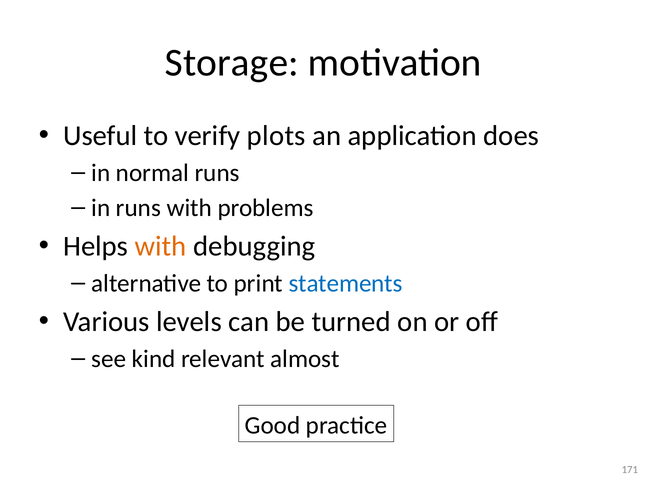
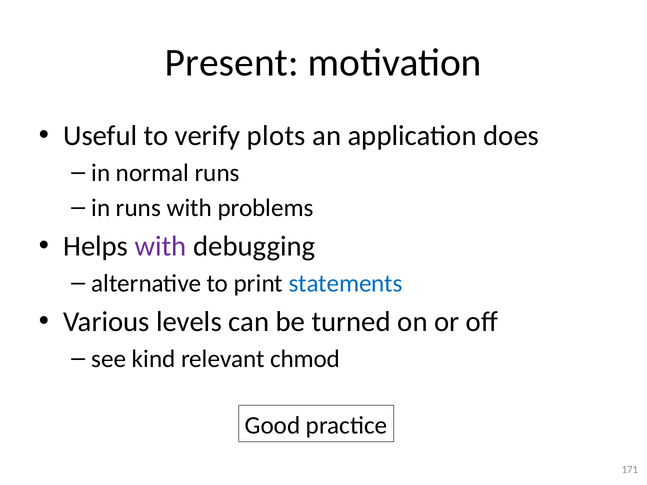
Storage: Storage -> Present (232, 63)
with colour: orange -> purple (161, 247)
almost: almost -> chmod (305, 359)
